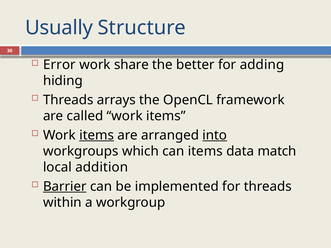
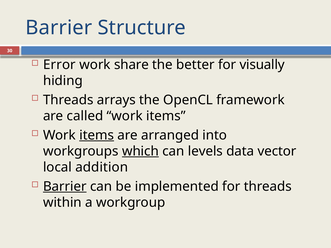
Usually: Usually -> Barrier (59, 28)
adding: adding -> visually (262, 65)
into underline: present -> none (215, 135)
which underline: none -> present (140, 151)
can items: items -> levels (205, 151)
match: match -> vector (277, 151)
